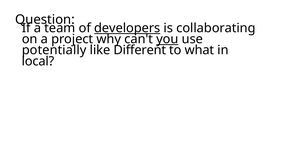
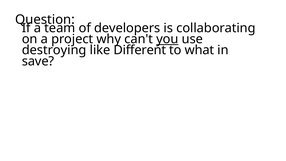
developers underline: present -> none (127, 28)
potentially: potentially -> destroying (54, 50)
local: local -> save (38, 61)
